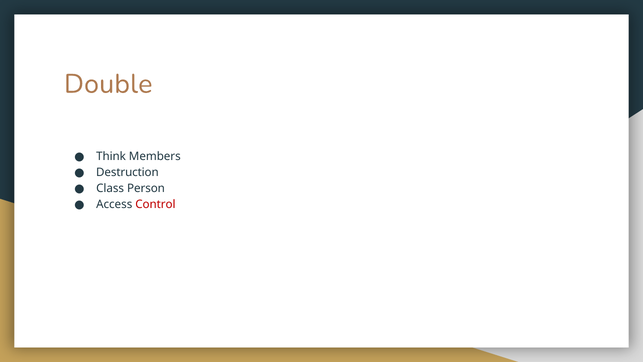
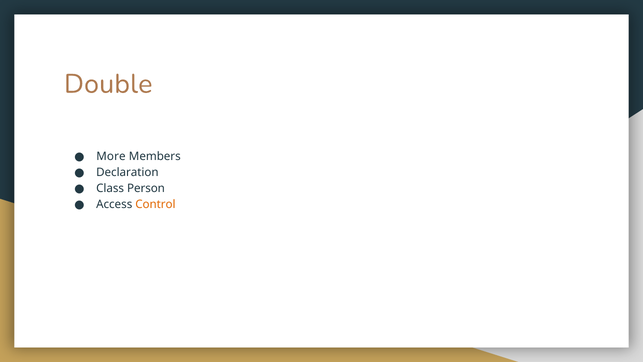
Think: Think -> More (111, 156)
Destruction: Destruction -> Declaration (127, 172)
Control colour: red -> orange (155, 204)
